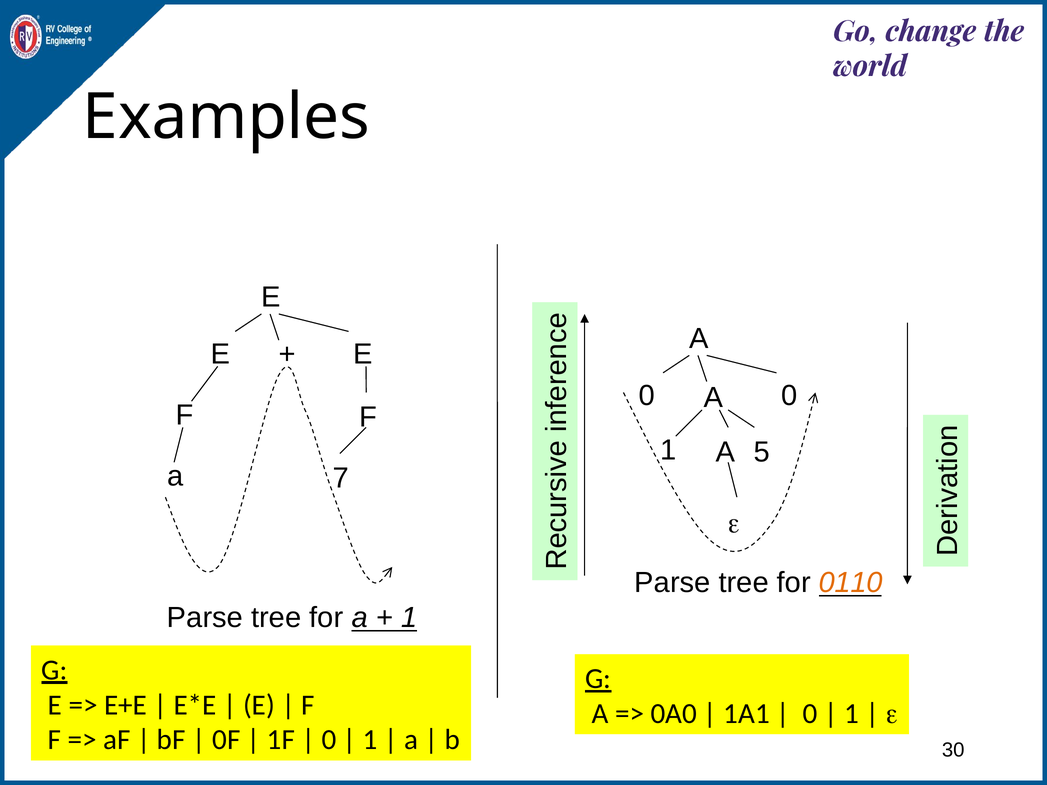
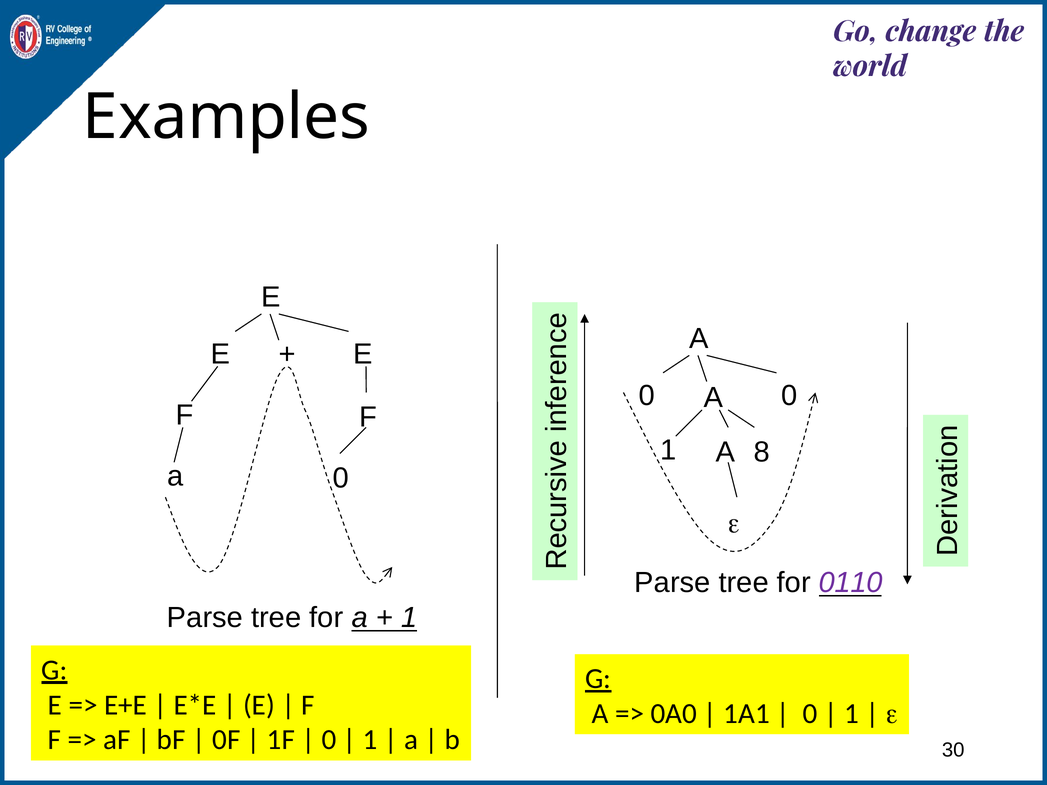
5: 5 -> 8 (762, 452)
7: 7 -> 0 (341, 478)
0110 colour: orange -> purple (851, 583)
